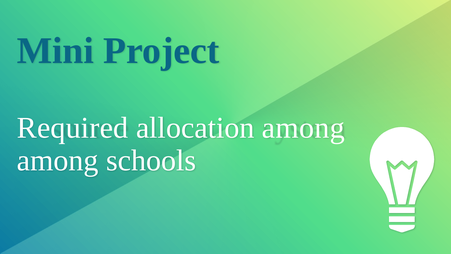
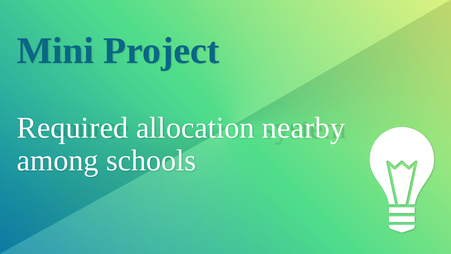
allocation among: among -> nearby (303, 128)
